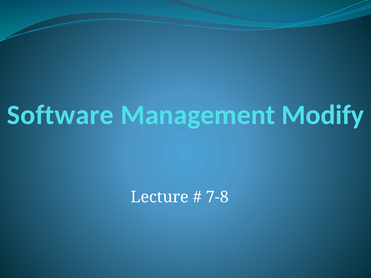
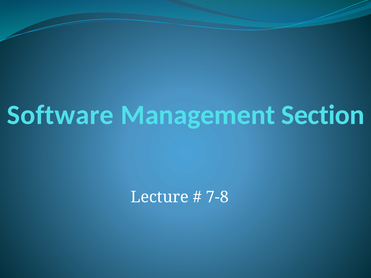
Modify: Modify -> Section (323, 115)
